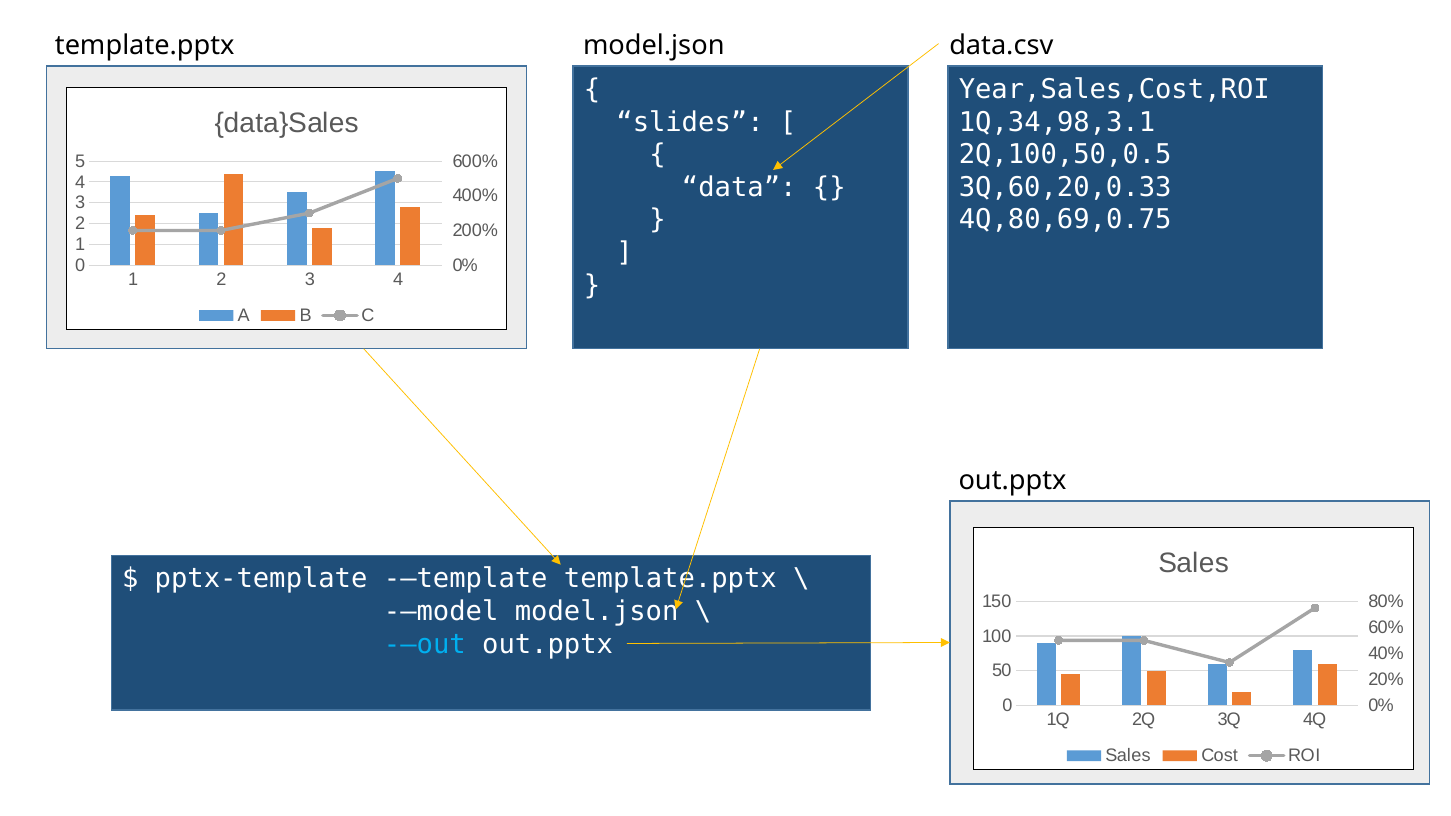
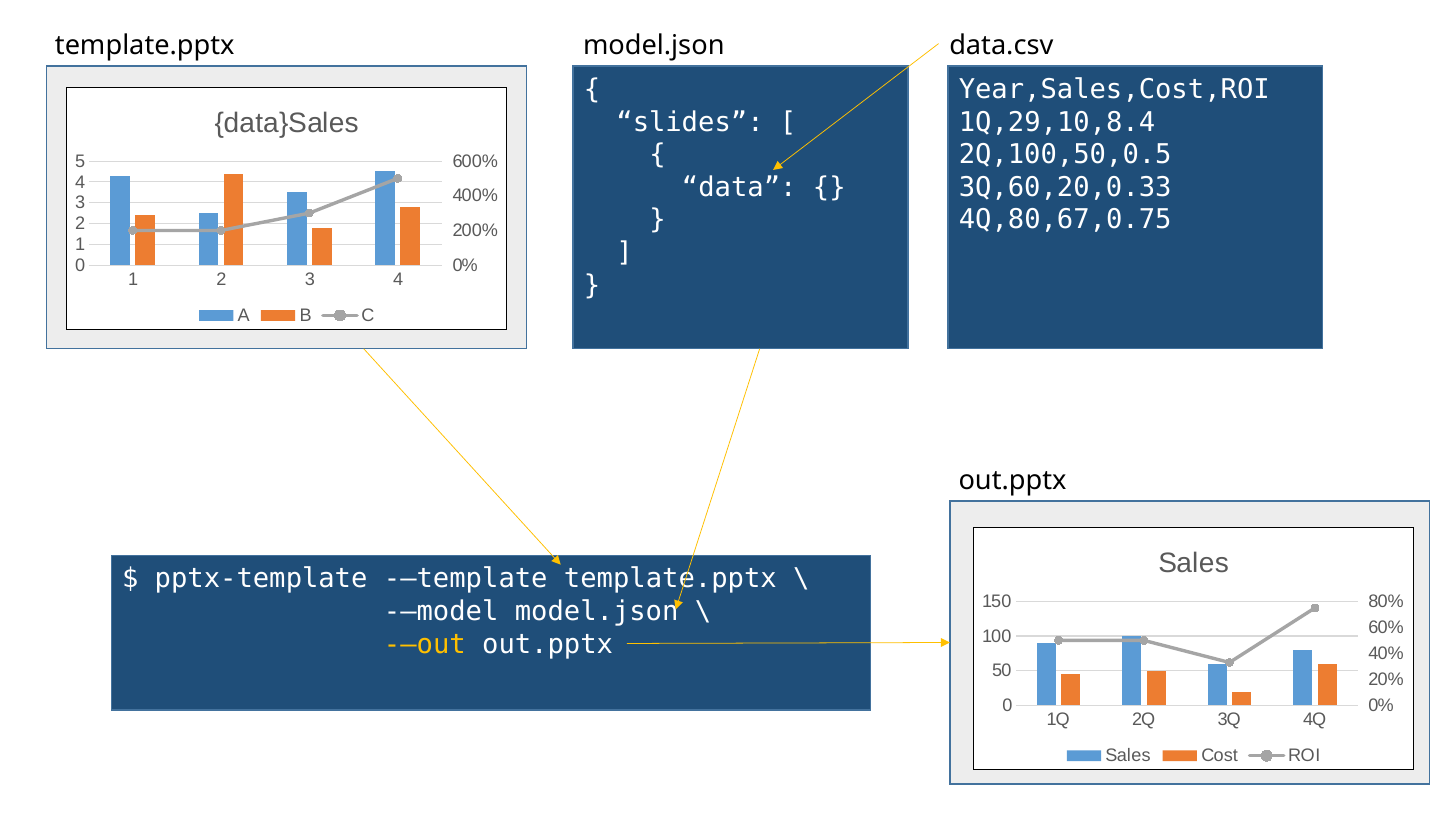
1Q,34,98,3.1: 1Q,34,98,3.1 -> 1Q,29,10,8.4 (1057, 122)
4Q,80,69,0.75: 4Q,80,69,0.75 -> 4Q,80,67,0.75 (1065, 220)
-–out colour: light blue -> yellow (425, 644)
